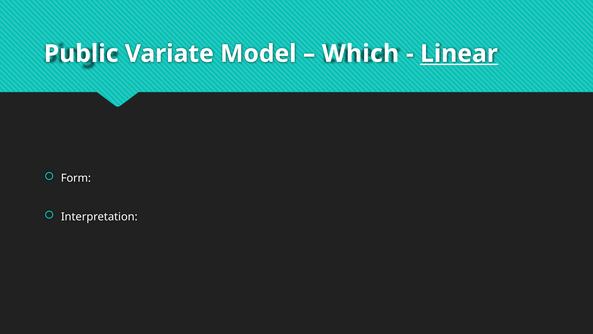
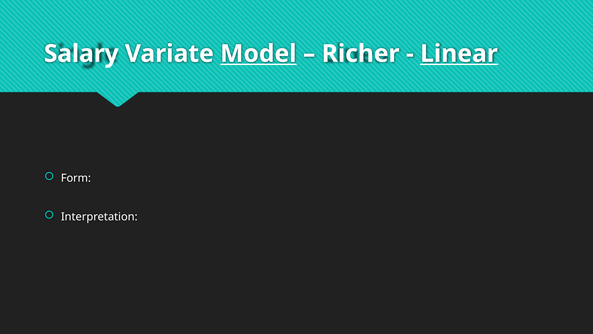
Public: Public -> Salary (81, 54)
Model underline: none -> present (258, 54)
Which: Which -> Richer (361, 54)
